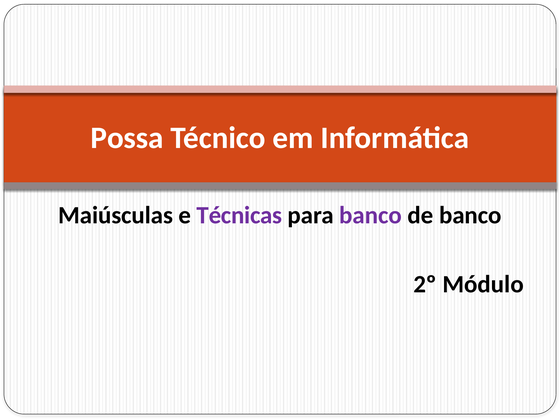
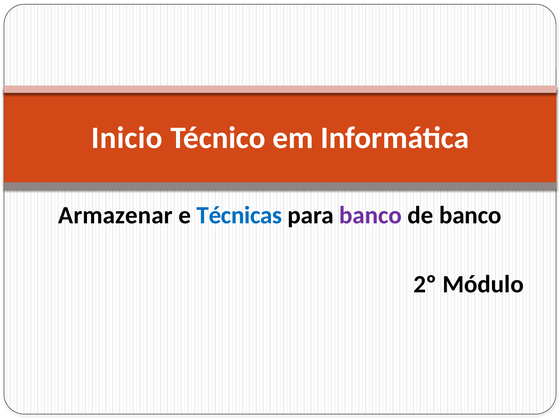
Possa: Possa -> Inicio (127, 138)
Maiúsculas: Maiúsculas -> Armazenar (115, 215)
Técnicas colour: purple -> blue (239, 215)
